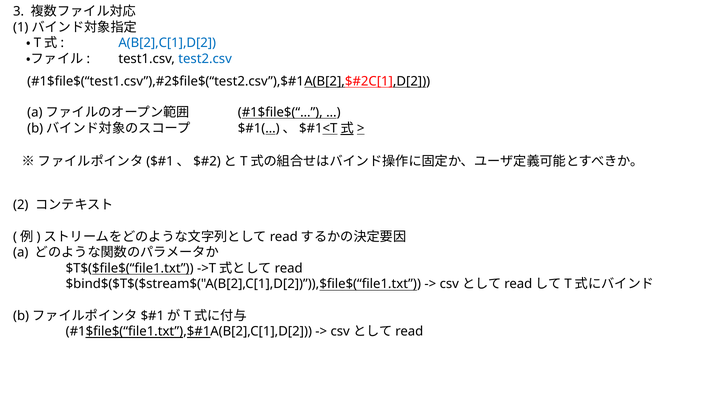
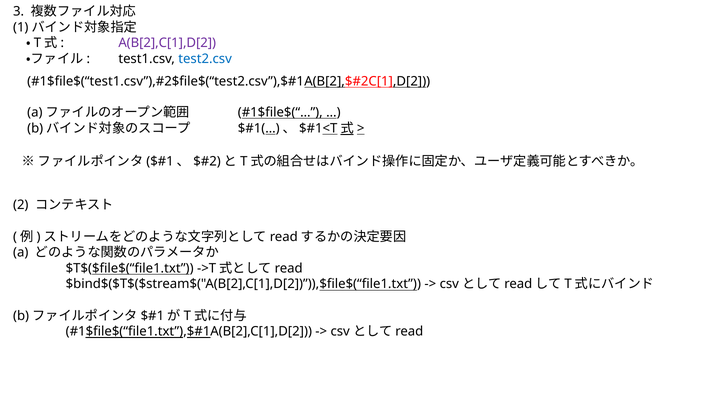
A(B[2],C[1],D[2 colour: blue -> purple (167, 43)
